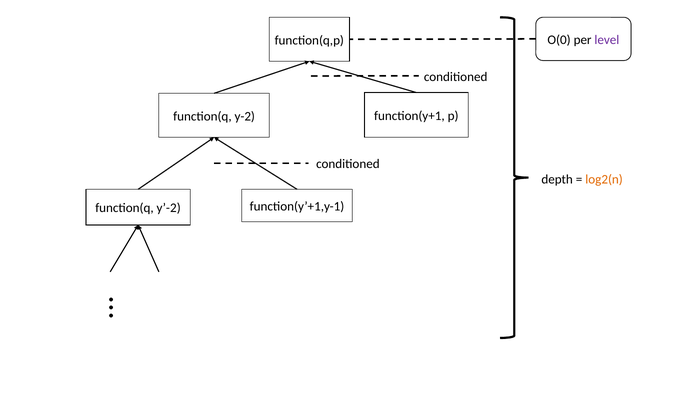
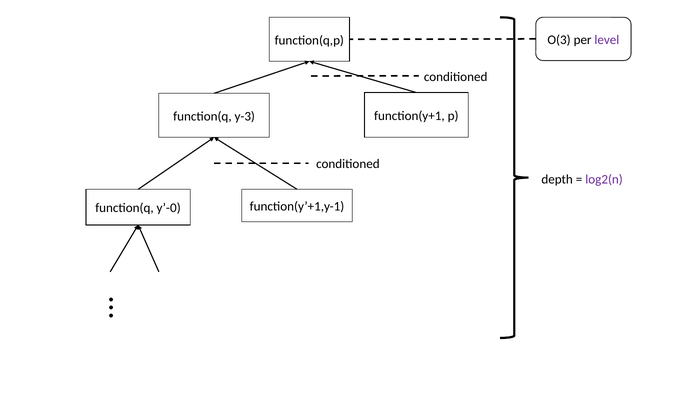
O(0: O(0 -> O(3 (559, 40)
y-2: y-2 -> y-3 (245, 116)
log2(n colour: orange -> purple (604, 180)
y’-2: y’-2 -> y’-0 (169, 208)
